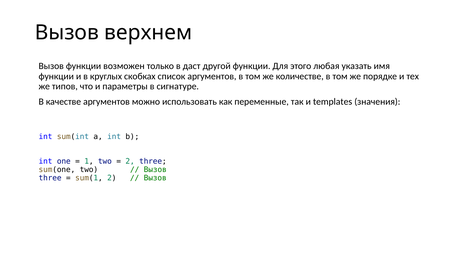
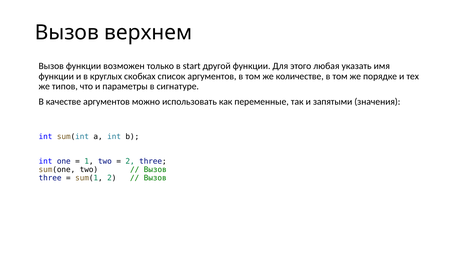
даст: даст -> start (192, 66)
templates: templates -> запятыми (333, 102)
